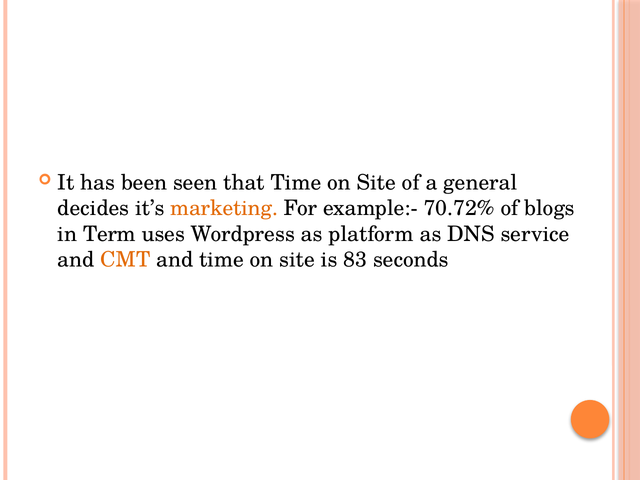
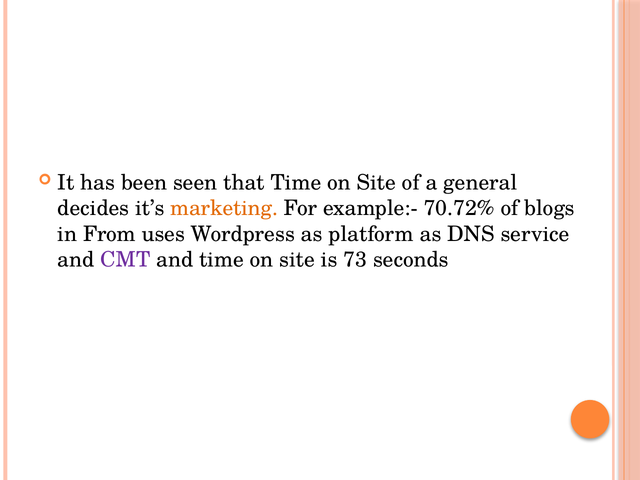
Term: Term -> From (109, 234)
CMT colour: orange -> purple (125, 260)
83: 83 -> 73 (355, 260)
